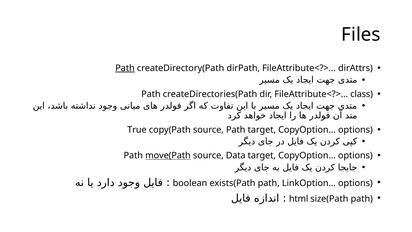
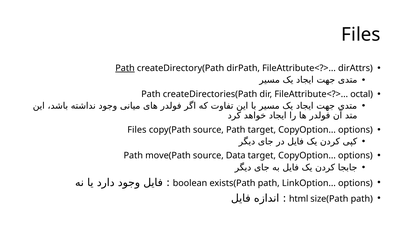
class: class -> octal (362, 94)
True: True -> Files (137, 130)
move(Path underline: present -> none (168, 155)
